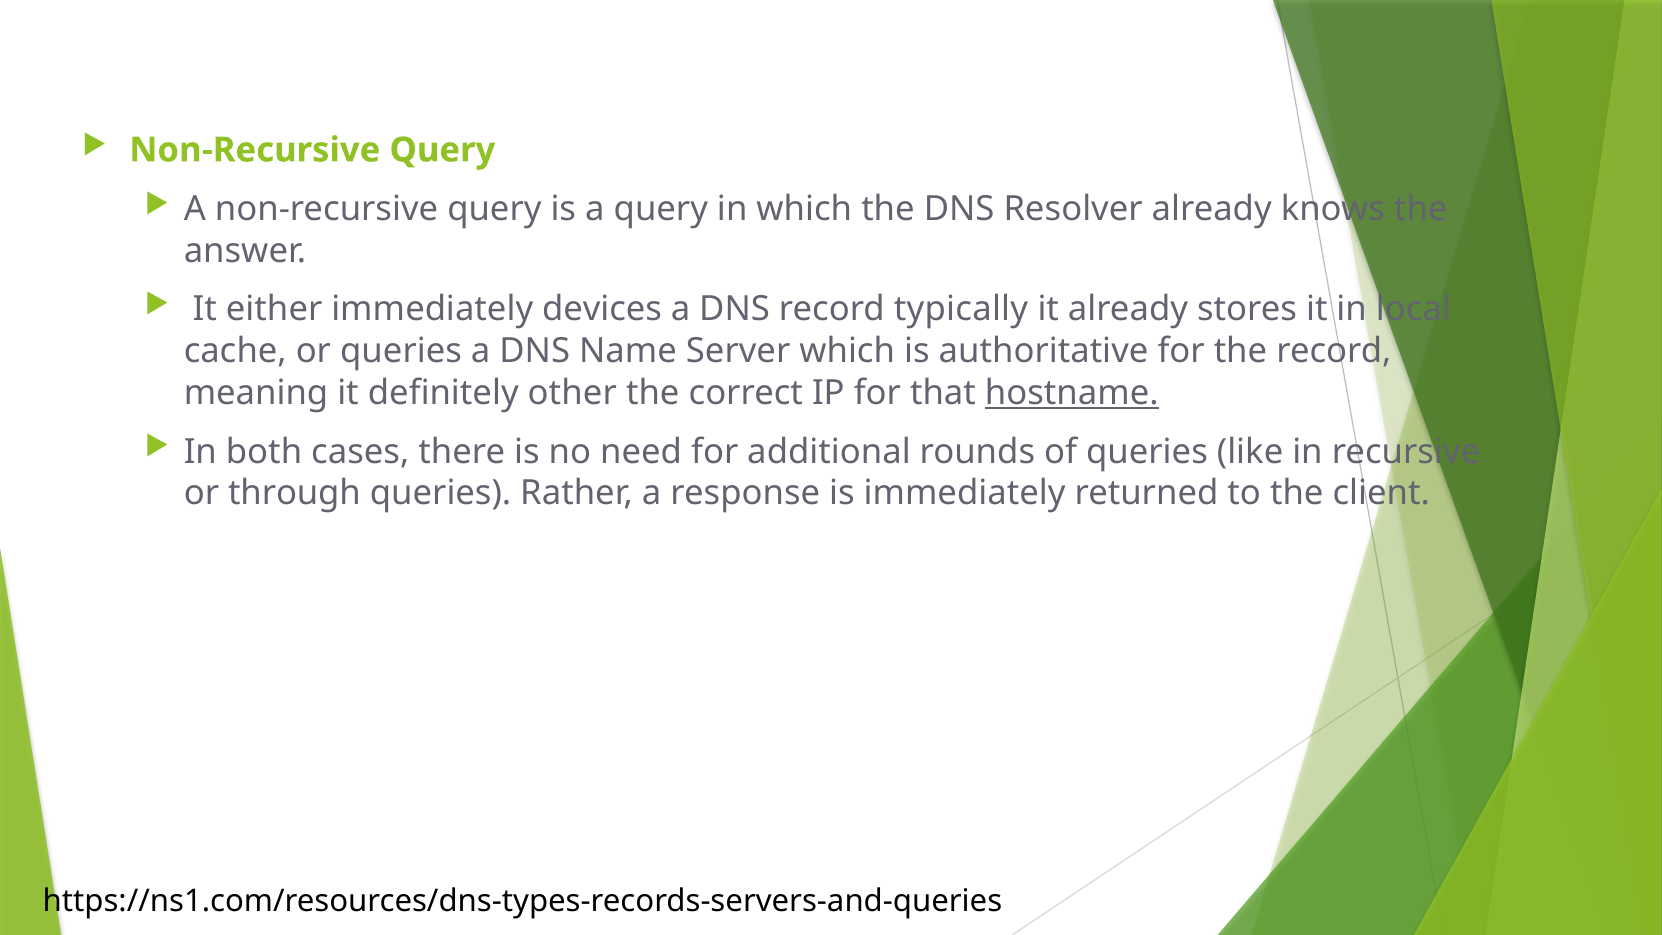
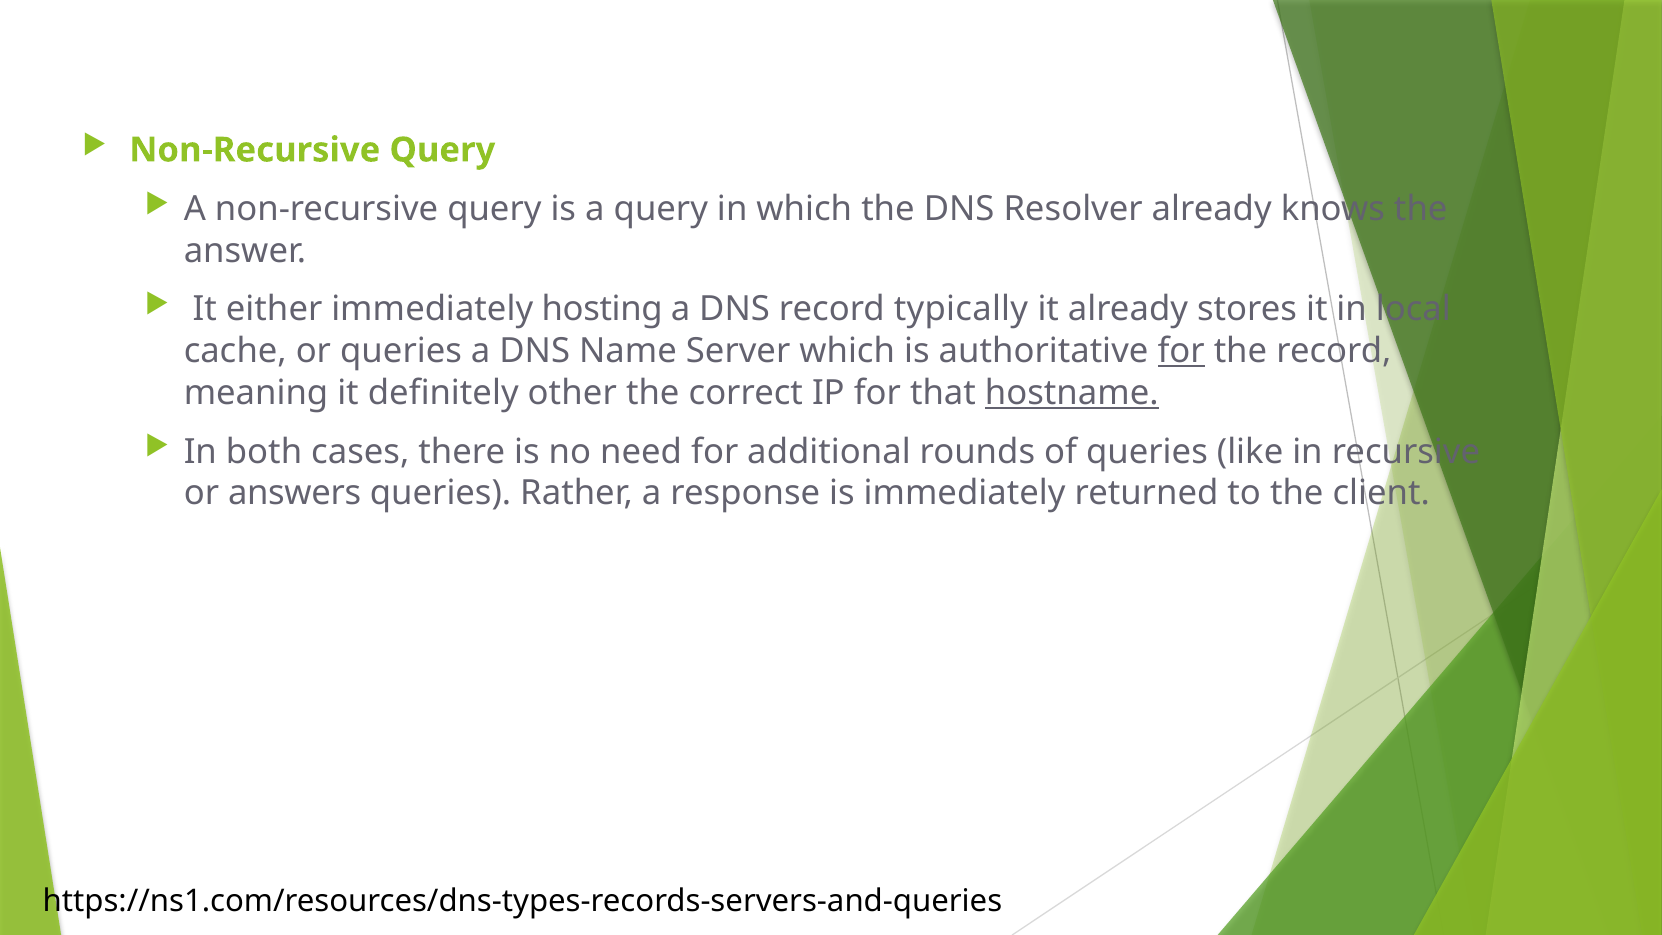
devices: devices -> hosting (602, 310)
for underline: none -> present (1181, 351)
through: through -> answers (295, 493)
